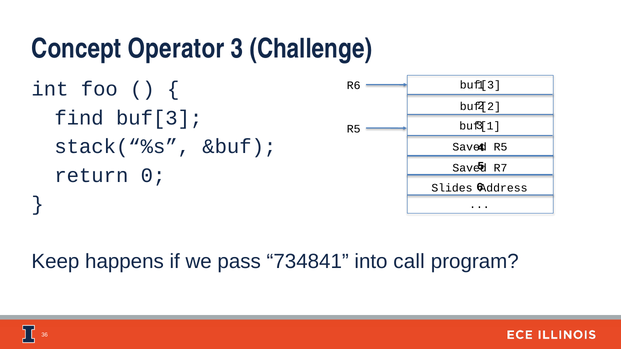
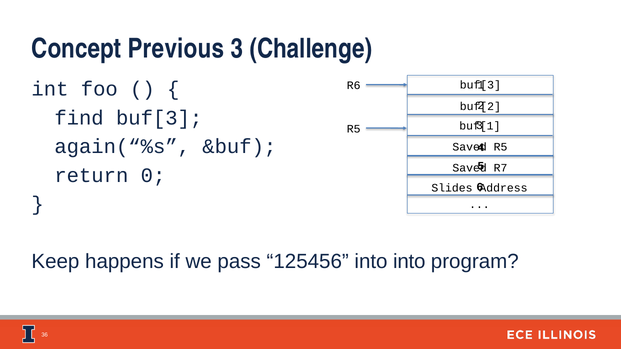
Operator: Operator -> Previous (176, 49)
stack(“%s: stack(“%s -> again(“%s (122, 147)
734841: 734841 -> 125456 (308, 262)
into call: call -> into (409, 262)
